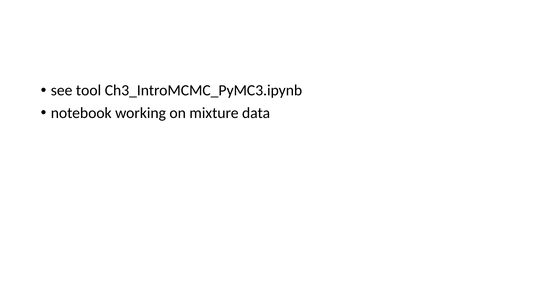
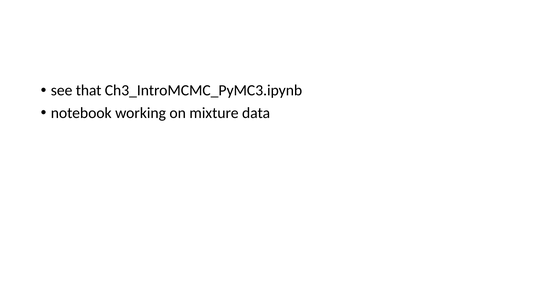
tool: tool -> that (89, 90)
